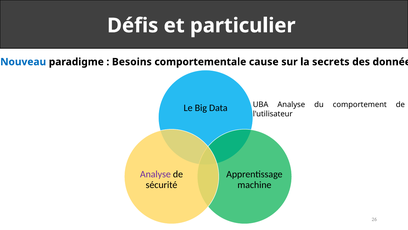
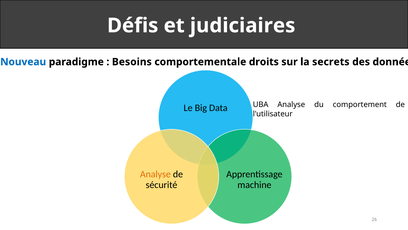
particulier: particulier -> judiciaires (243, 26)
cause: cause -> droits (264, 62)
Analyse colour: purple -> orange (155, 174)
